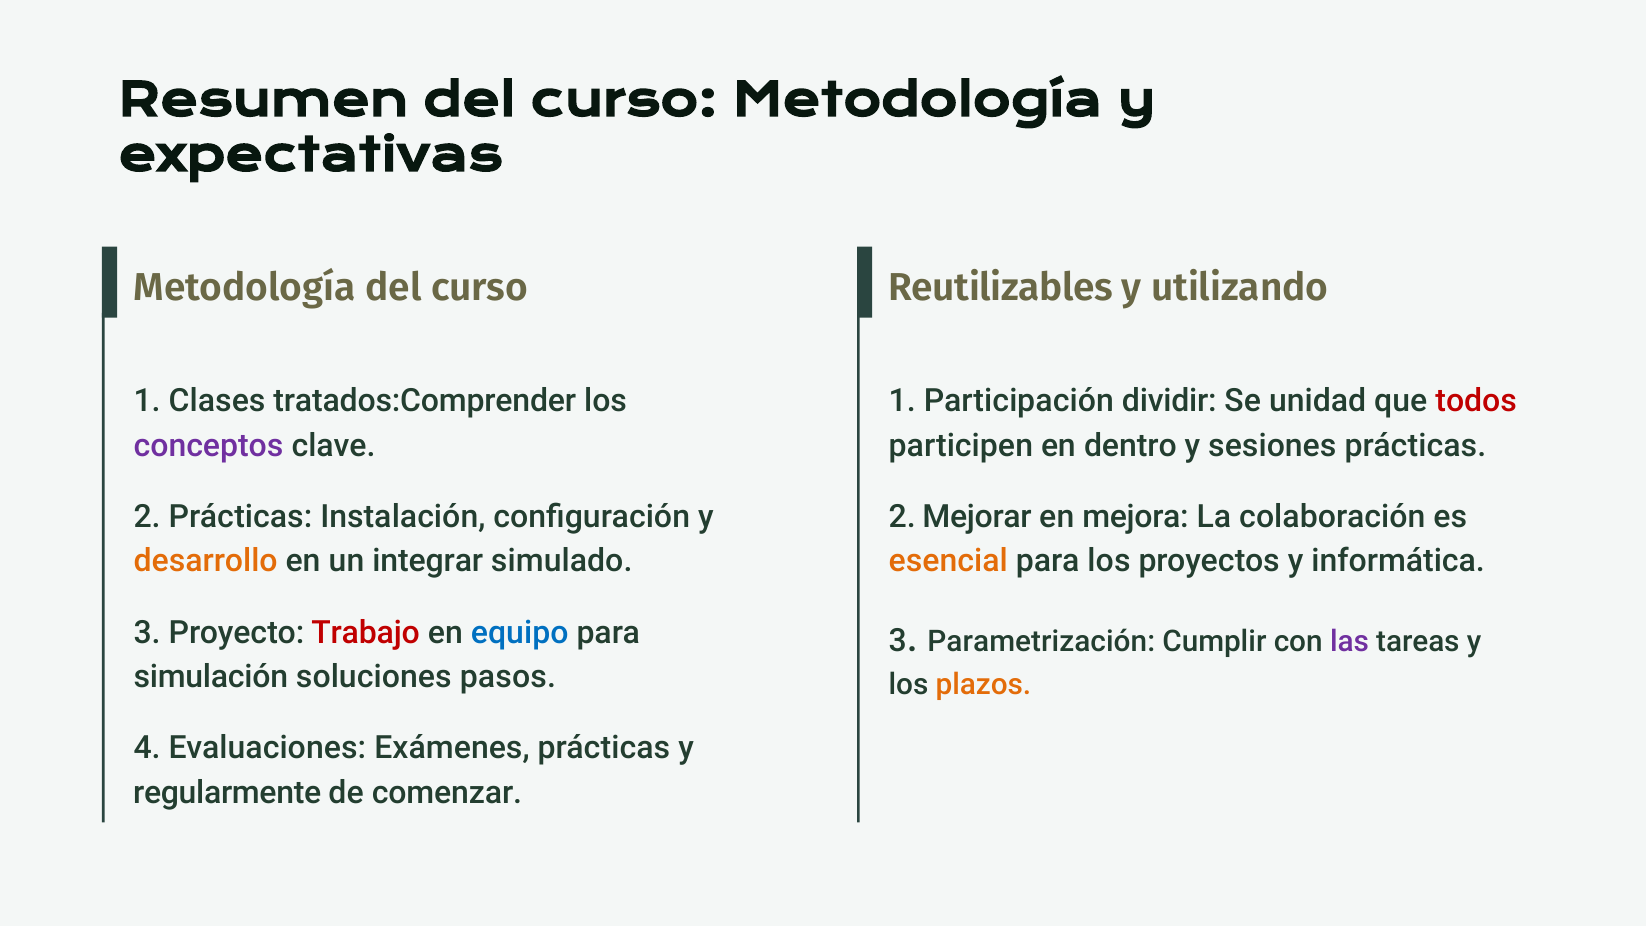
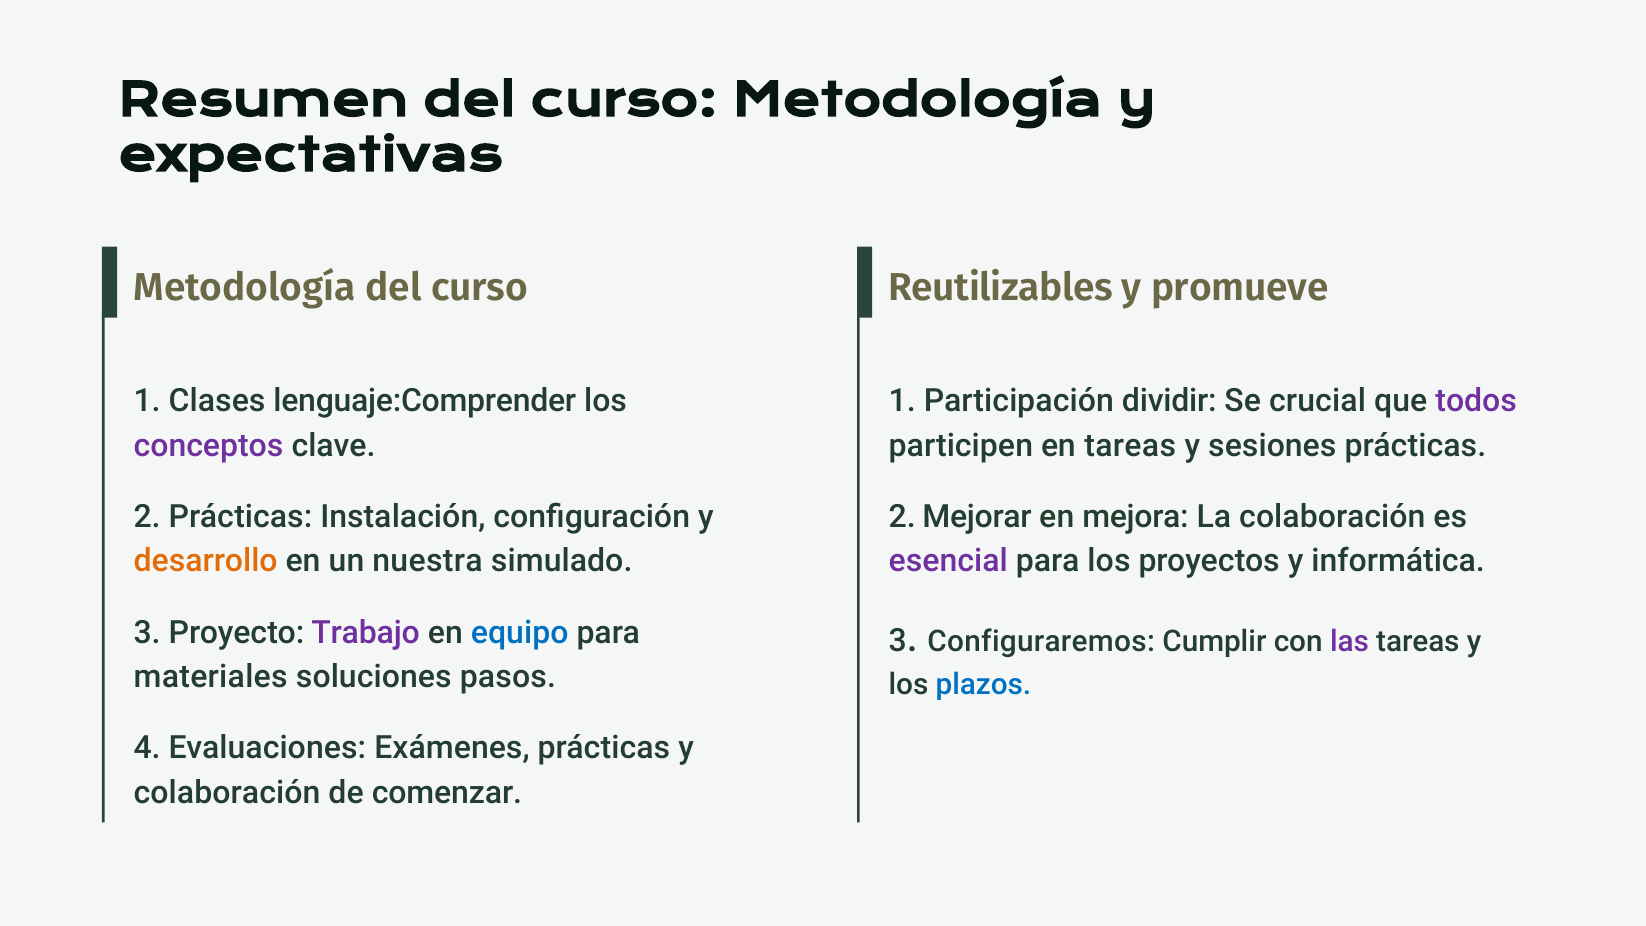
utilizando: utilizando -> promueve (1240, 288)
tratados:Comprender: tratados:Comprender -> lenguaje:Comprender (425, 401)
unidad: unidad -> crucial (1318, 401)
todos colour: red -> purple (1476, 401)
en dentro: dentro -> tareas (1130, 445)
integrar: integrar -> nuestra (428, 561)
esencial colour: orange -> purple (948, 561)
Trabajo colour: red -> purple (366, 633)
Parametrización: Parametrización -> Configuraremos (1041, 642)
simulación: simulación -> materiales (211, 677)
plazos colour: orange -> blue (983, 684)
regularmente: regularmente -> colaboración (227, 792)
